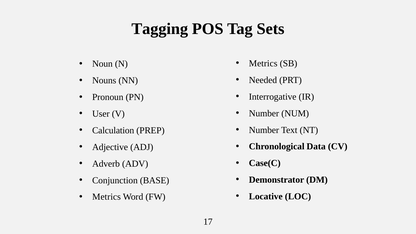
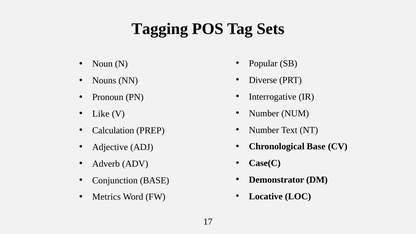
Metrics: Metrics -> Popular (263, 63)
Needed: Needed -> Diverse (263, 80)
User: User -> Like (101, 114)
Chronological Data: Data -> Base (316, 147)
